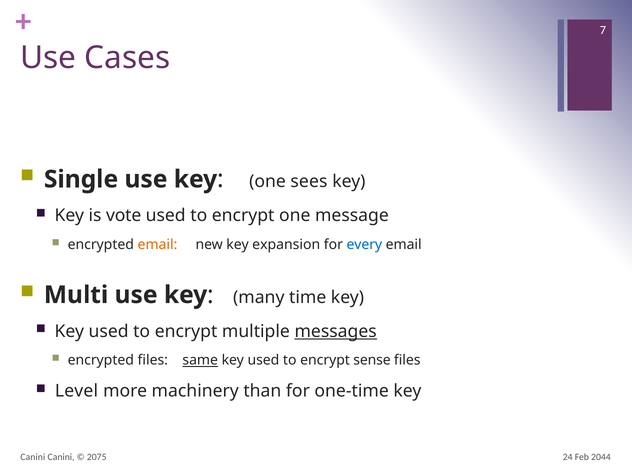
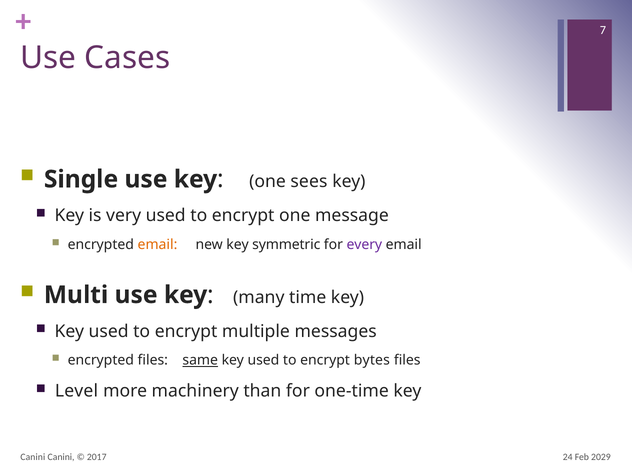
vote: vote -> very (124, 216)
expansion: expansion -> symmetric (286, 245)
every colour: blue -> purple (364, 245)
messages underline: present -> none (336, 331)
sense: sense -> bytes (372, 360)
2075: 2075 -> 2017 (97, 457)
2044: 2044 -> 2029 (601, 457)
